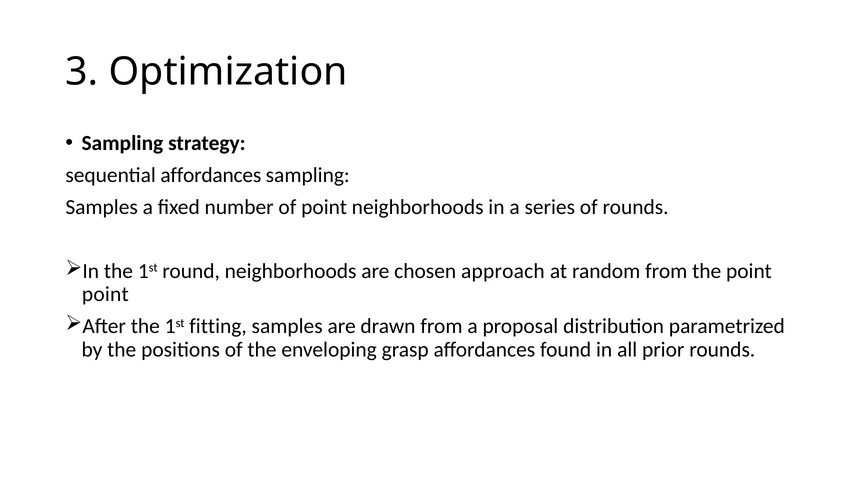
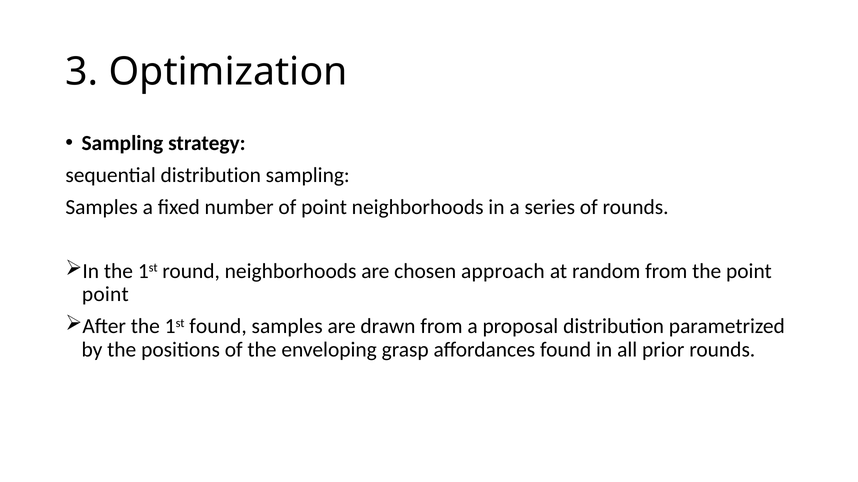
sequential affordances: affordances -> distribution (211, 175)
1st fitting: fitting -> found (218, 327)
